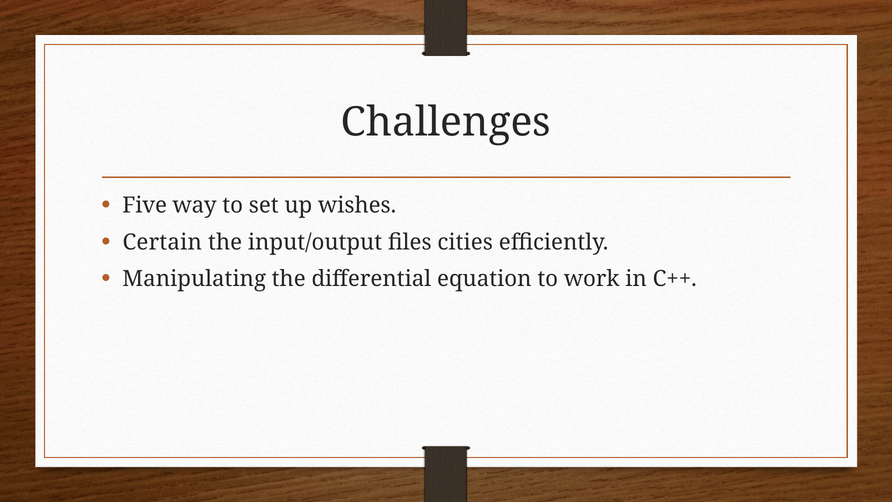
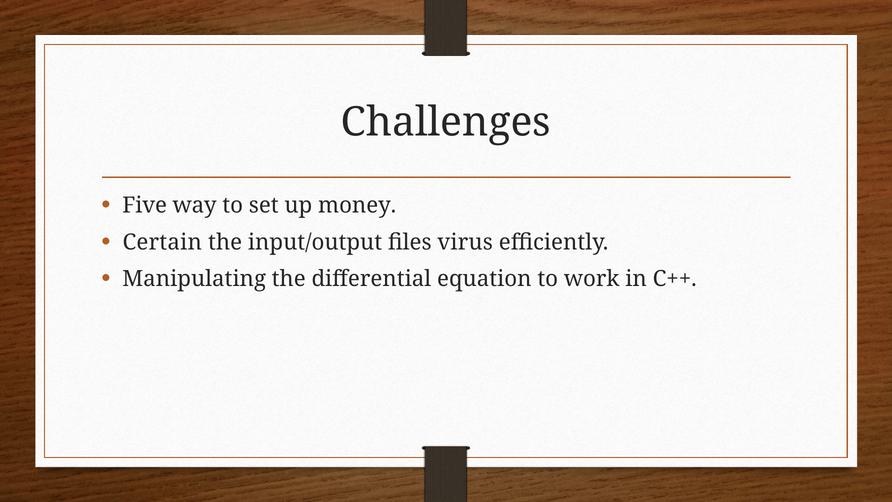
wishes: wishes -> money (357, 205)
cities: cities -> virus (465, 242)
